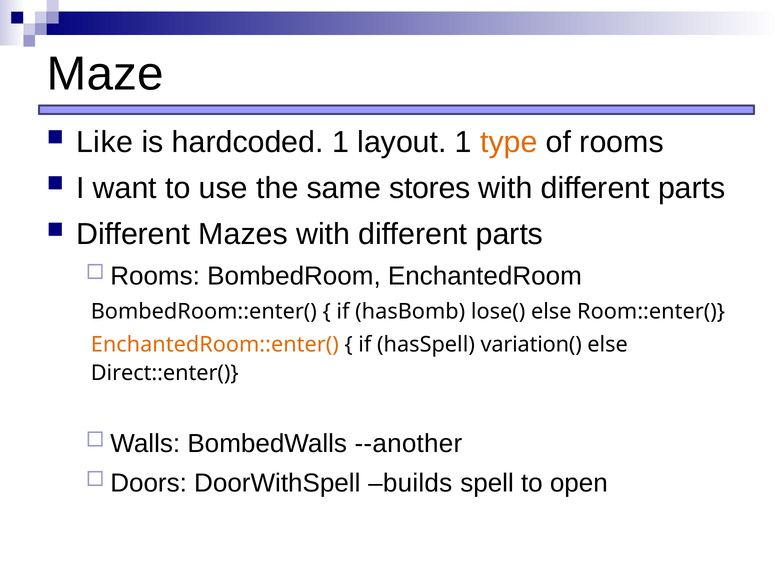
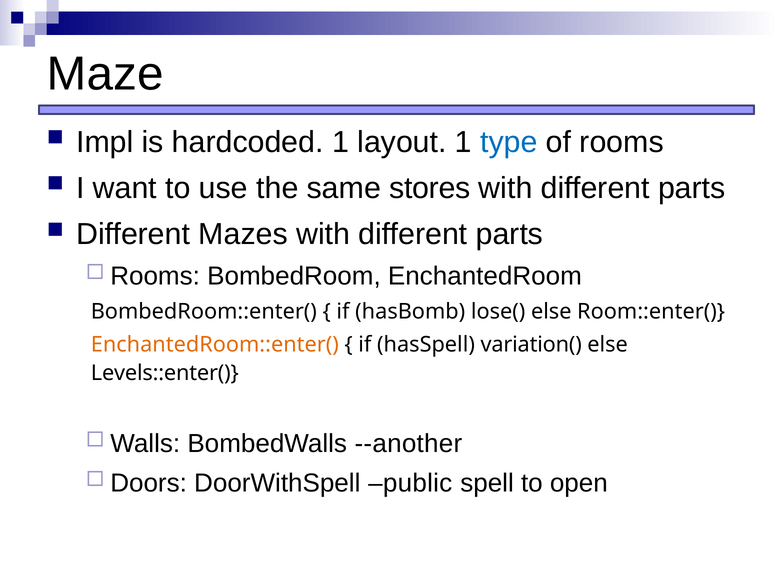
Like: Like -> Impl (105, 142)
type colour: orange -> blue (509, 142)
Direct::enter(: Direct::enter( -> Levels::enter( (165, 373)
builds: builds -> public (410, 483)
